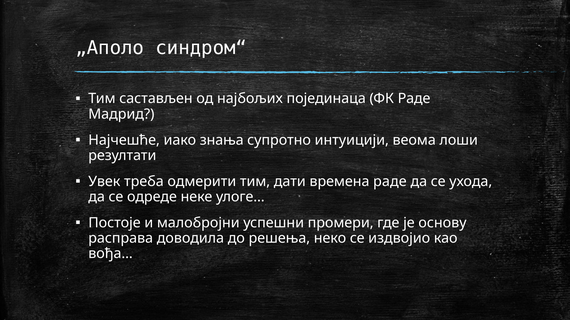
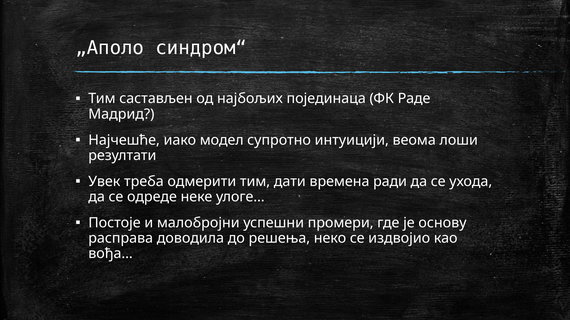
знања: знања -> модел (222, 140)
времена раде: раде -> ради (390, 182)
